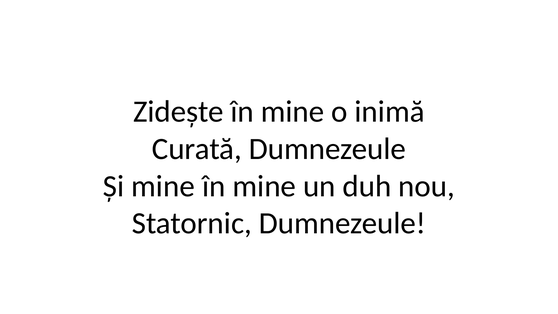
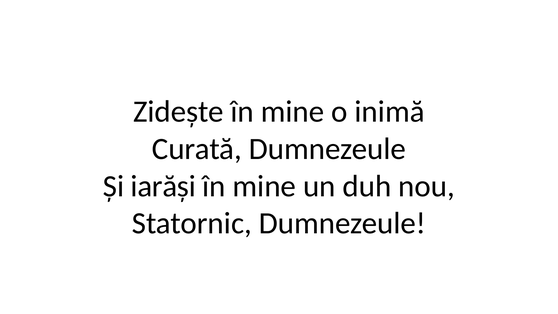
Și mine: mine -> iarăși (163, 186)
